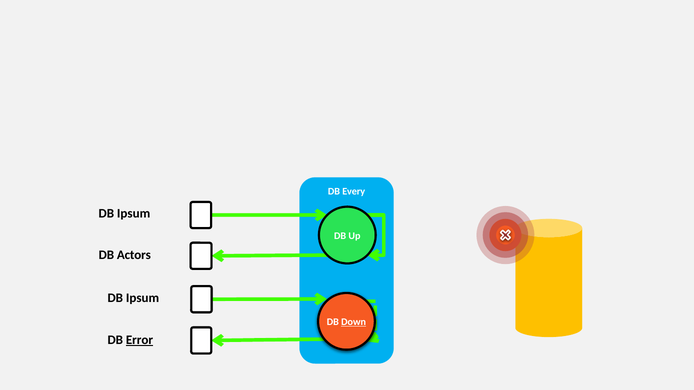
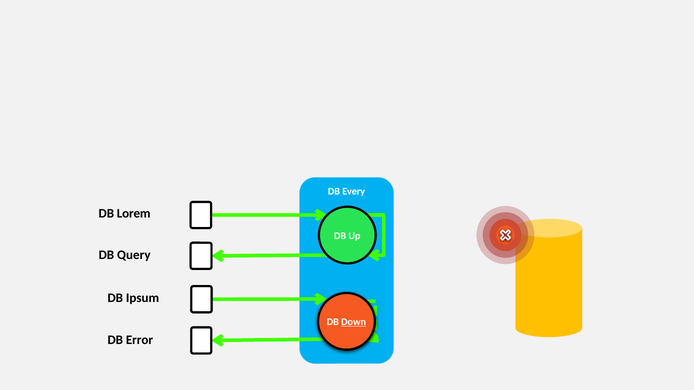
Ipsum: Ipsum -> Lorem (134, 214)
Actors: Actors -> Query (134, 255)
Error underline: present -> none (139, 340)
